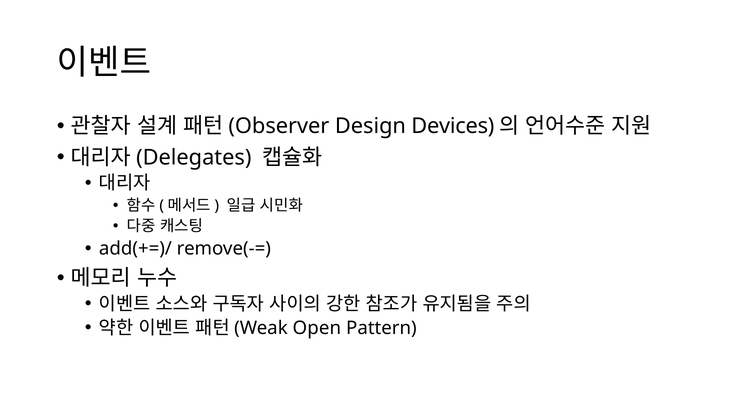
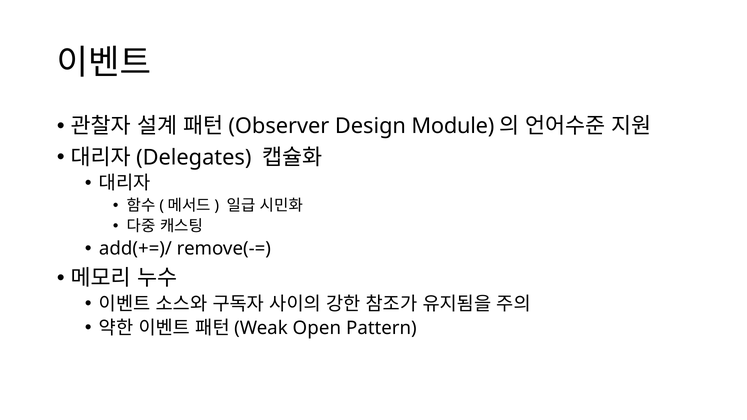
Devices: Devices -> Module (453, 126)
